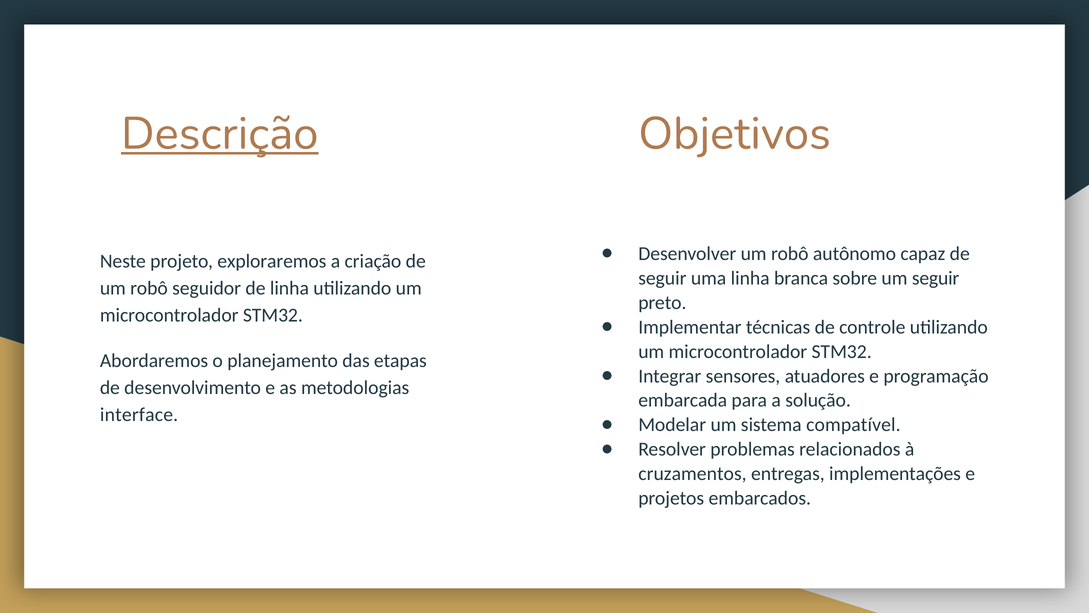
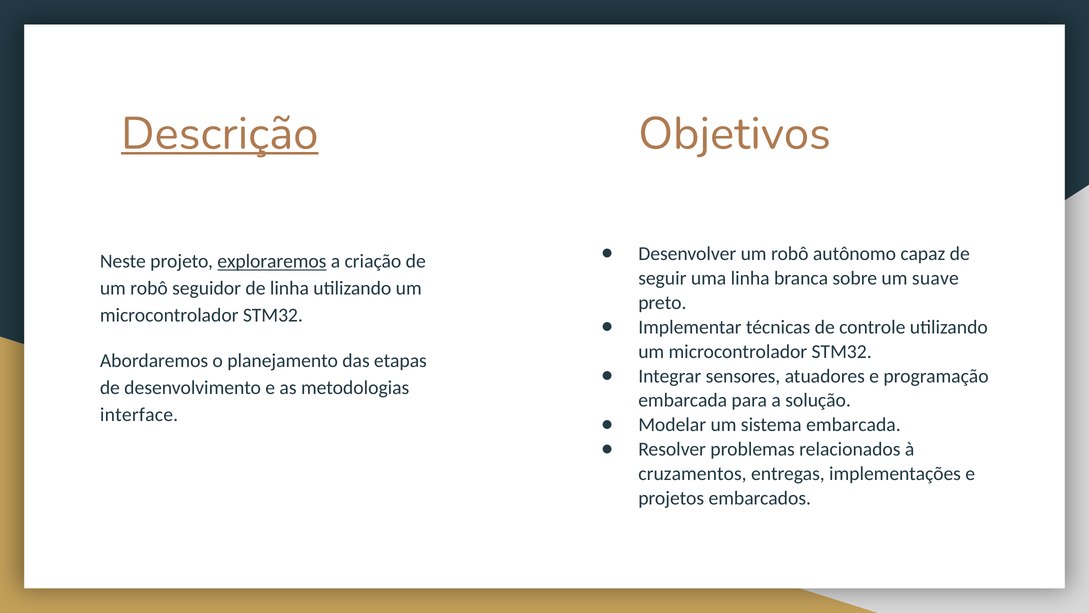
exploraremos underline: none -> present (272, 261)
um seguir: seguir -> suave (935, 278)
sistema compatível: compatível -> embarcada (853, 425)
